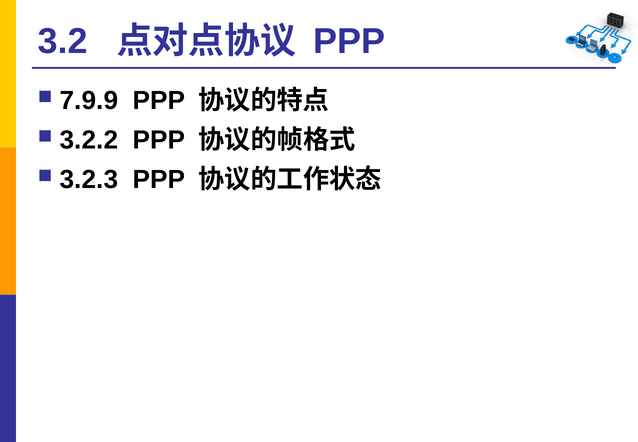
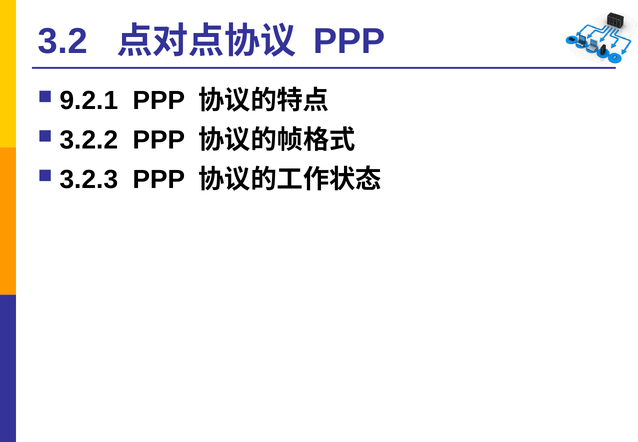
7.9.9: 7.9.9 -> 9.2.1 (89, 101)
